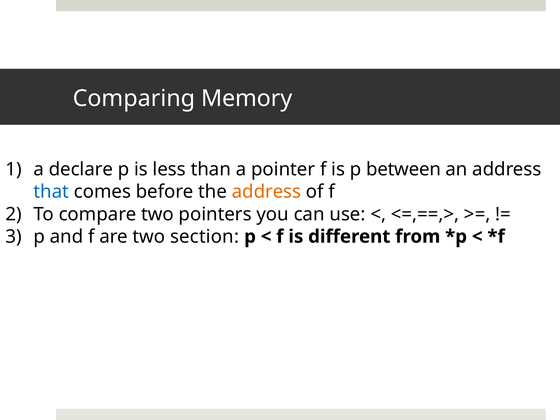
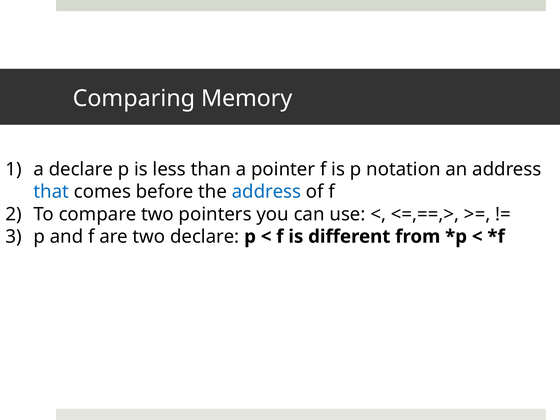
between: between -> notation (403, 169)
address colour: orange -> blue (267, 192)
two section: section -> declare (205, 237)
